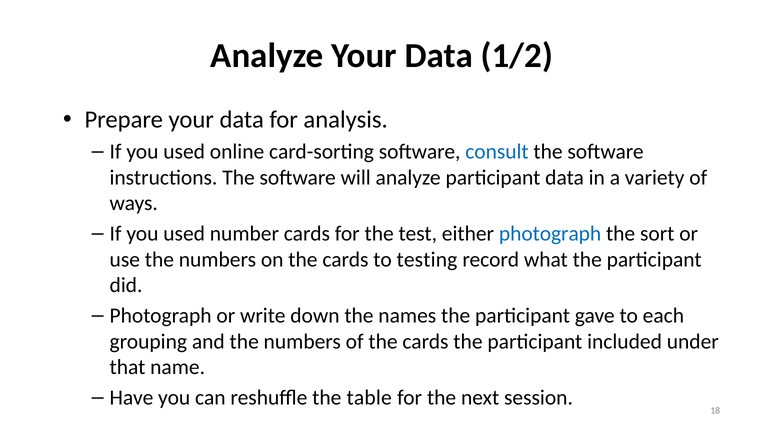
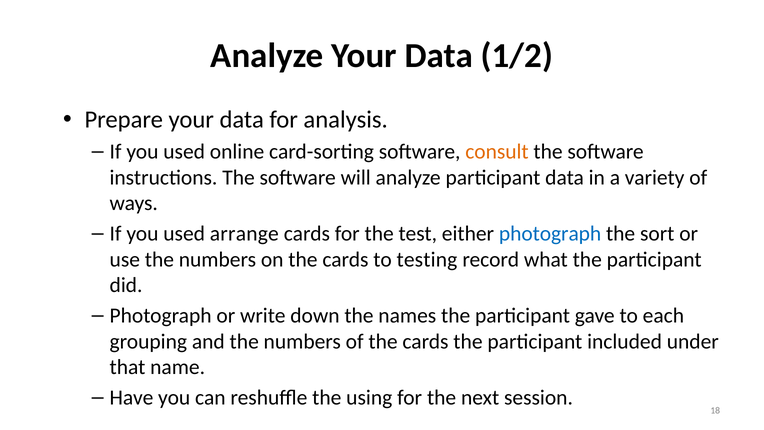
consult colour: blue -> orange (497, 152)
number: number -> arrange (244, 234)
table: table -> using (369, 397)
